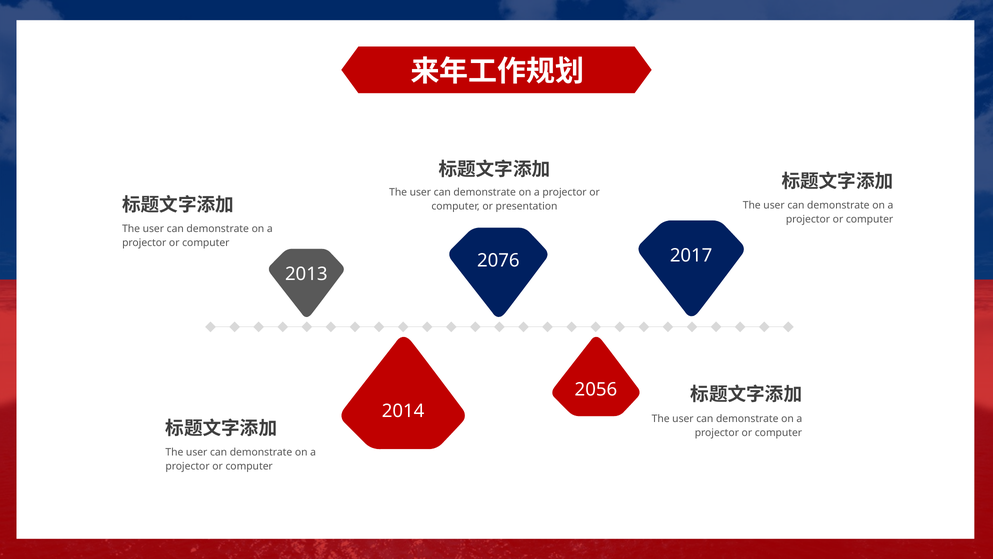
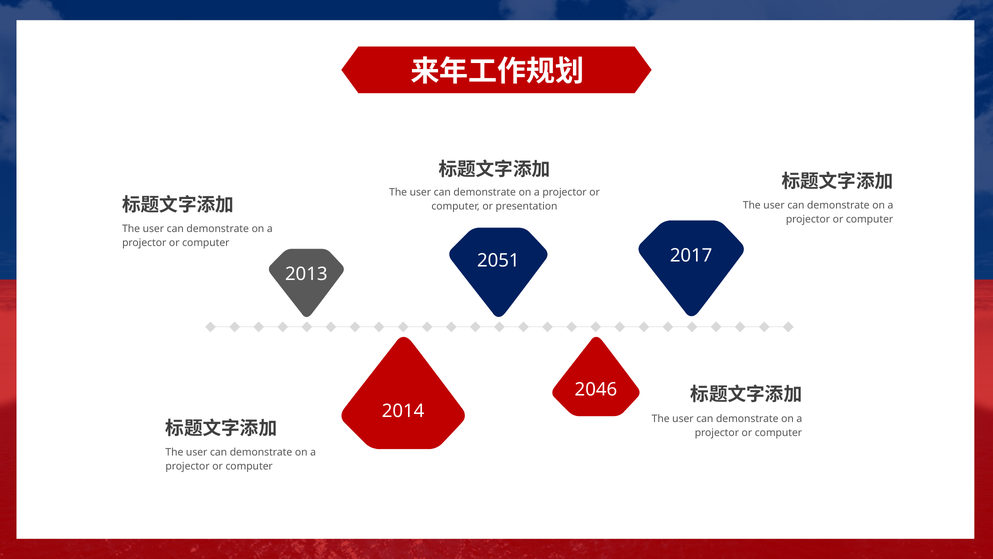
2076: 2076 -> 2051 (498, 260)
2056: 2056 -> 2046 (596, 389)
